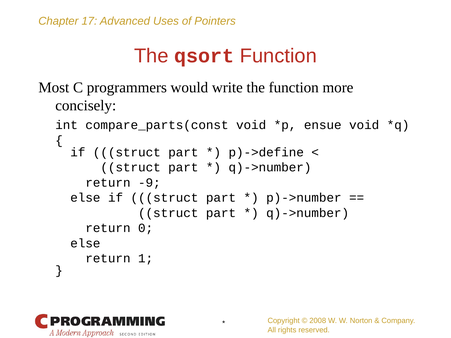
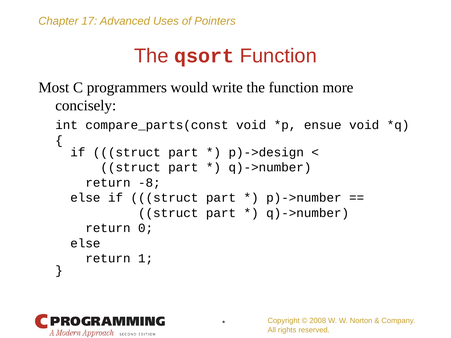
p)->define: p)->define -> p)->design (266, 152)
-9: -9 -> -8 (149, 183)
